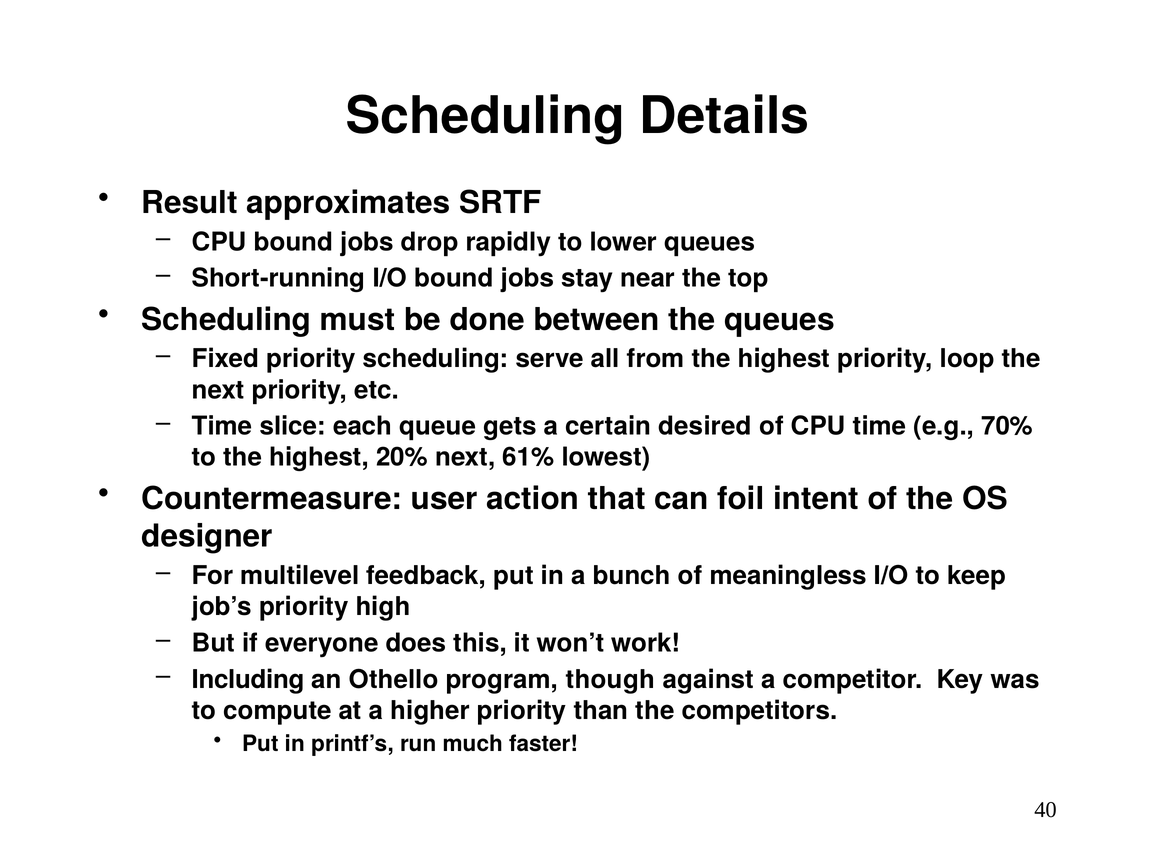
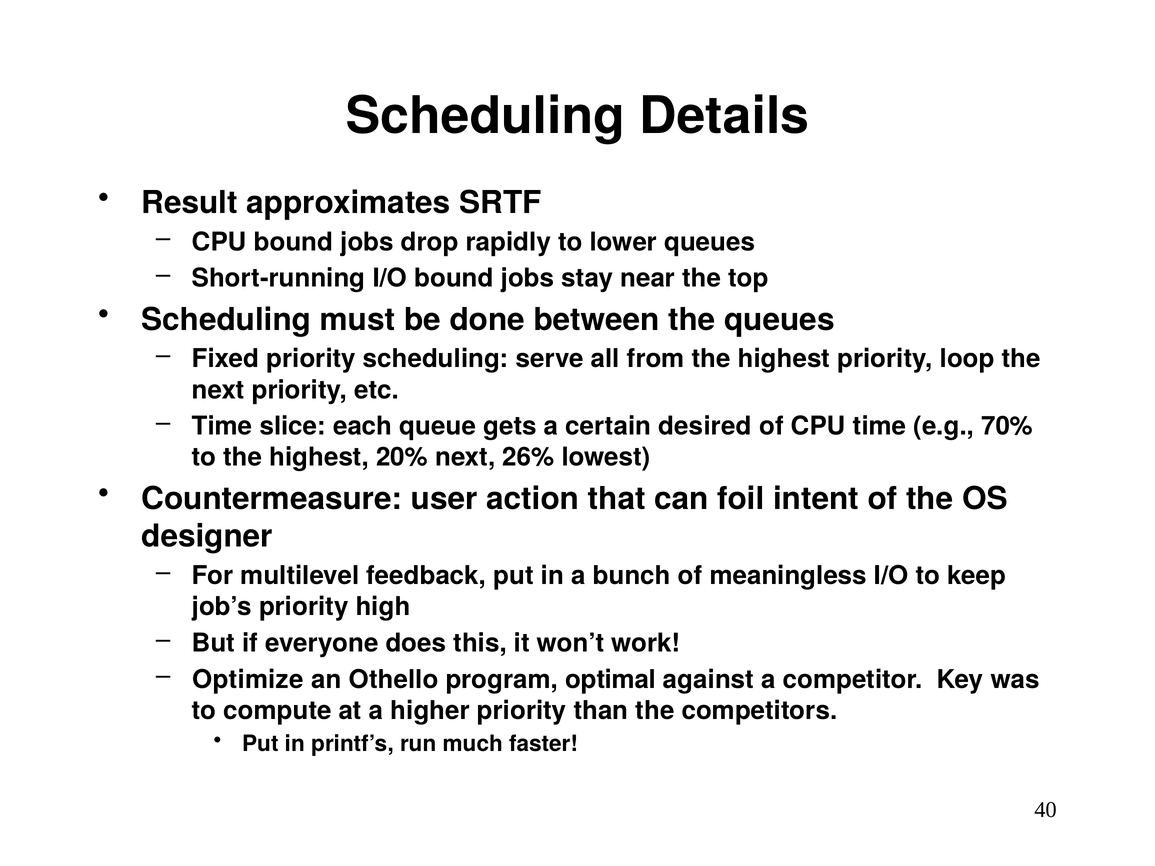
61%: 61% -> 26% (528, 458)
Including: Including -> Optimize (248, 680)
though: though -> optimal (611, 680)
